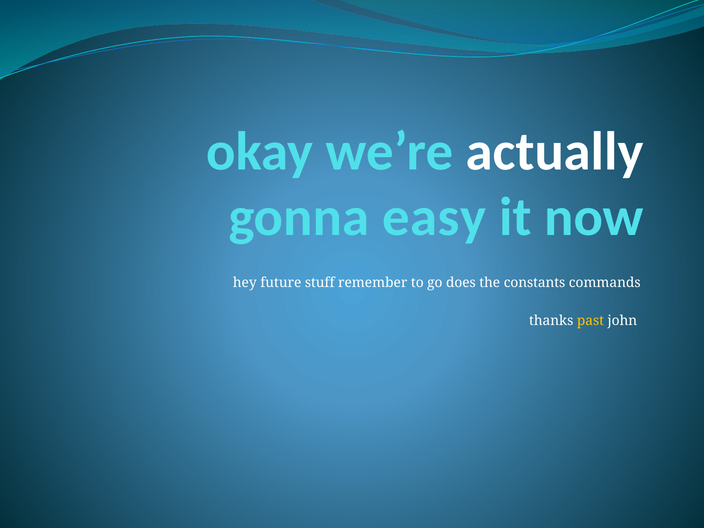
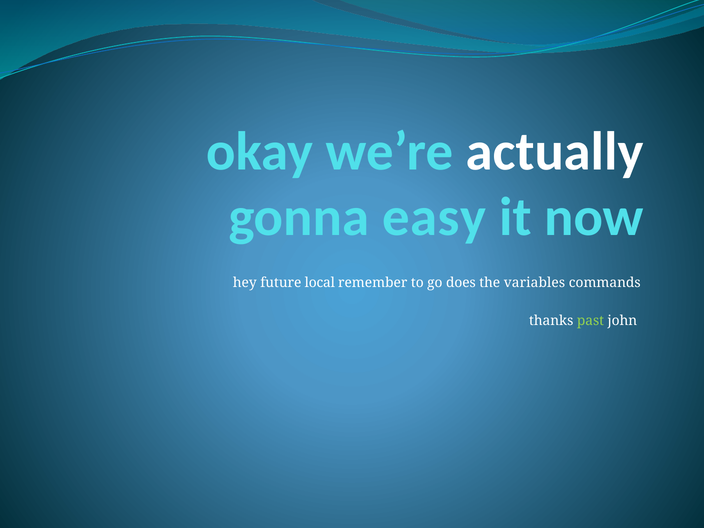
stuff: stuff -> local (320, 283)
constants: constants -> variables (534, 283)
past colour: yellow -> light green (590, 321)
